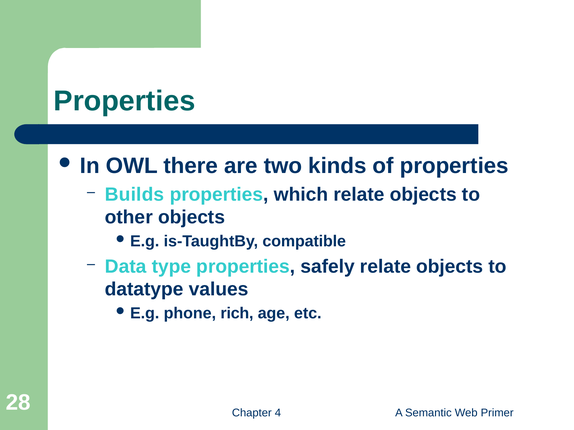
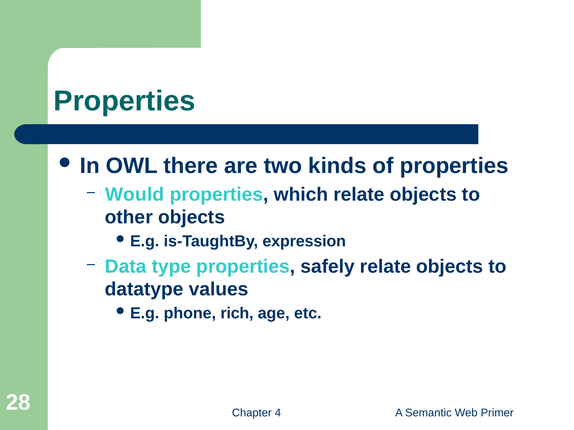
Builds: Builds -> Would (135, 195)
compatible: compatible -> expression (304, 242)
